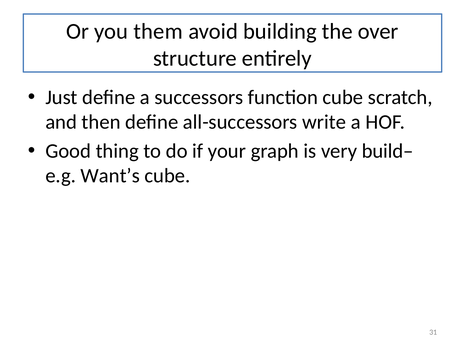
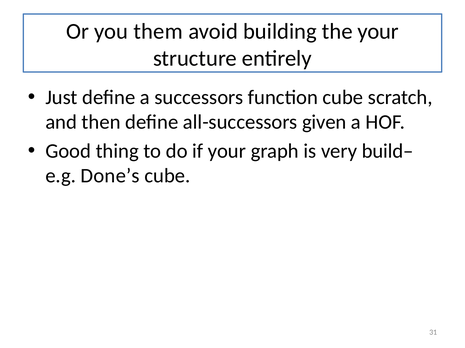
the over: over -> your (378, 31)
write: write -> given (324, 122)
Want’s: Want’s -> Done’s (110, 176)
